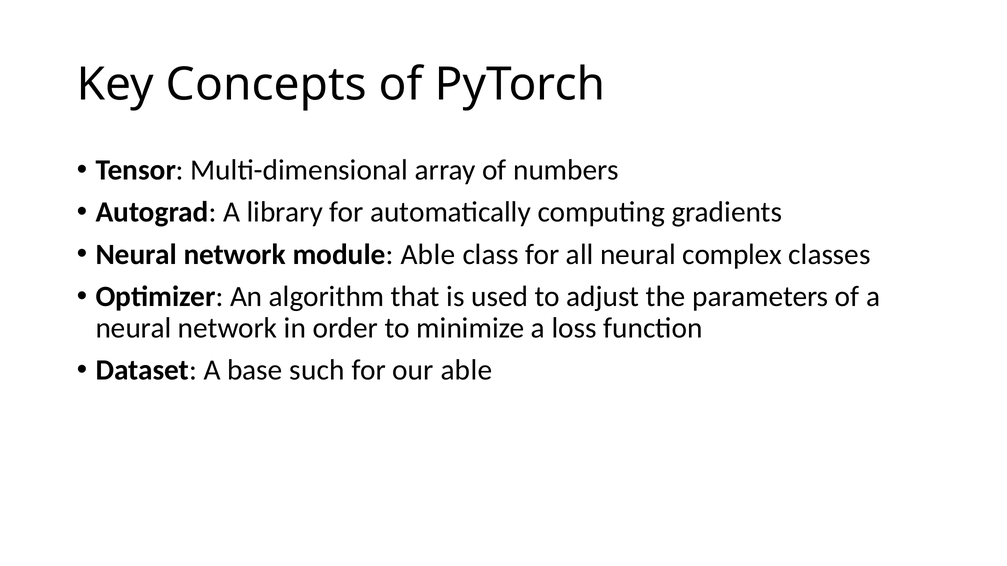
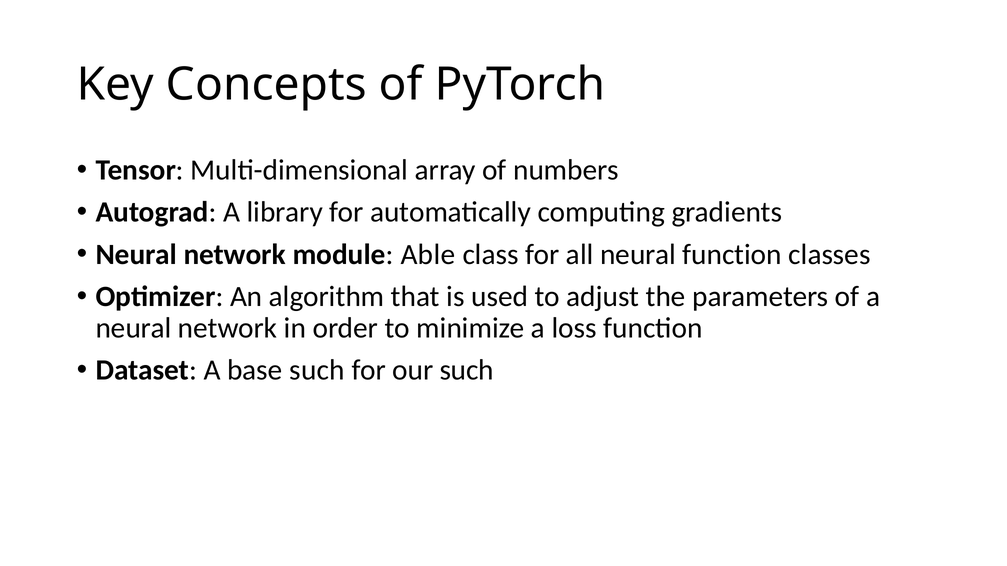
neural complex: complex -> function (732, 255)
our able: able -> such (467, 371)
